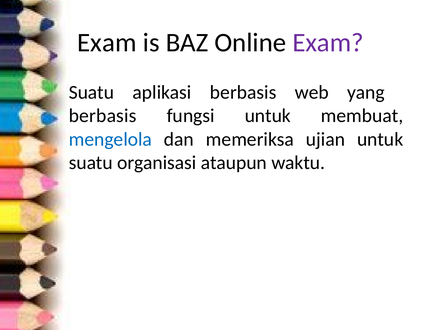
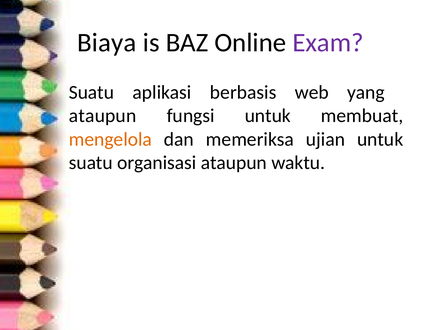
Exam: Exam -> Biaya (107, 43)
berbasis: berbasis -> ataupun (103, 116)
mengelola colour: blue -> orange (110, 140)
